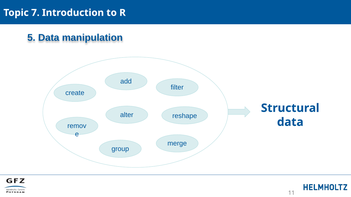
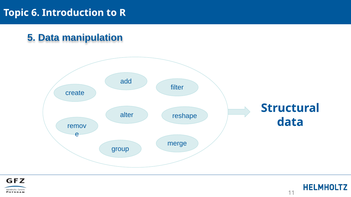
7: 7 -> 6 (35, 13)
